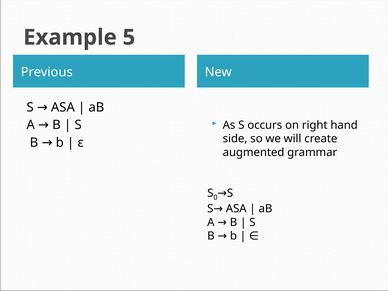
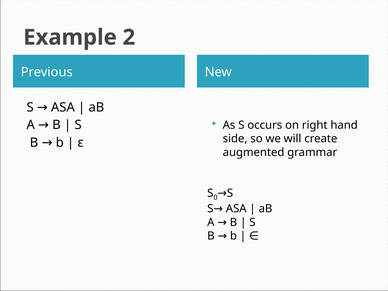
5: 5 -> 2 (129, 37)
